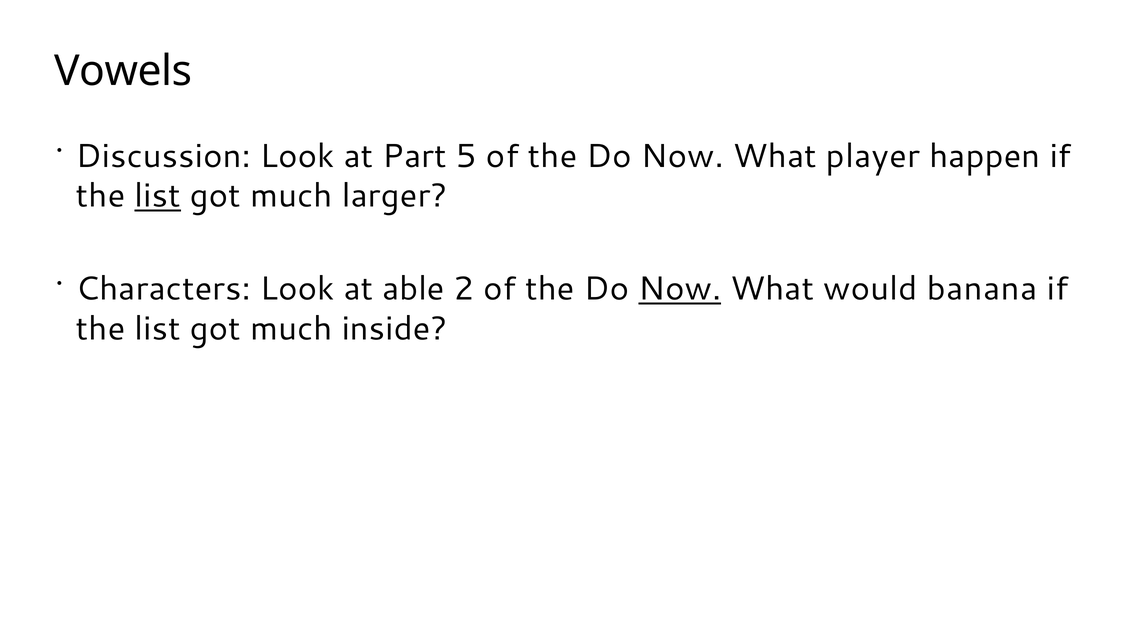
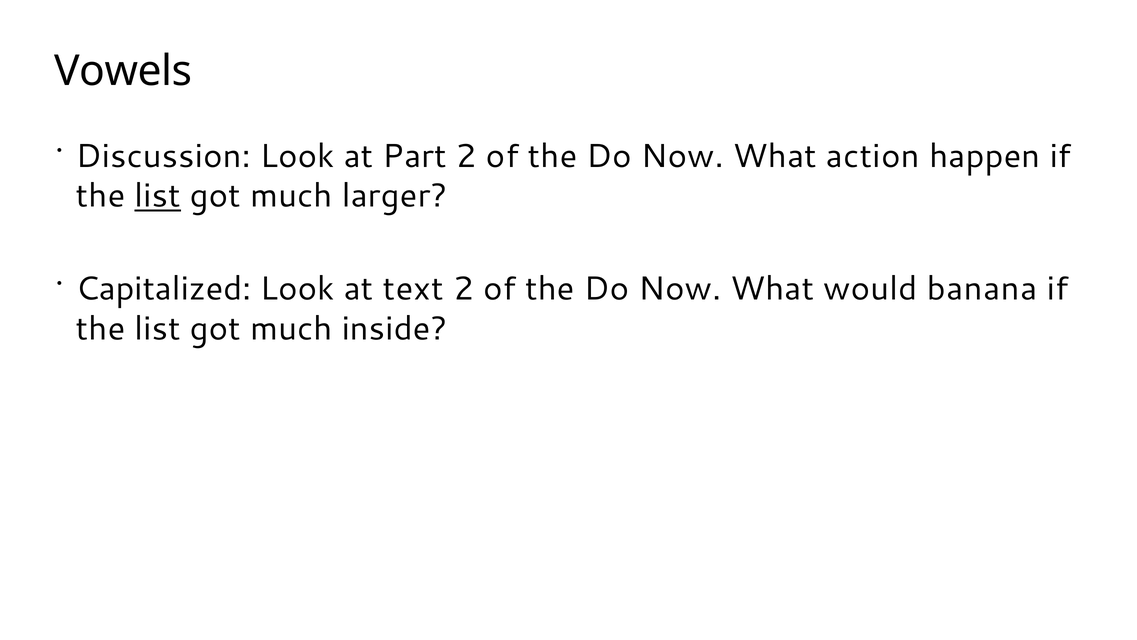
Part 5: 5 -> 2 (466, 156)
player: player -> action (873, 156)
Characters: Characters -> Capitalized (164, 289)
able: able -> text (413, 289)
Now underline: present -> none (680, 289)
